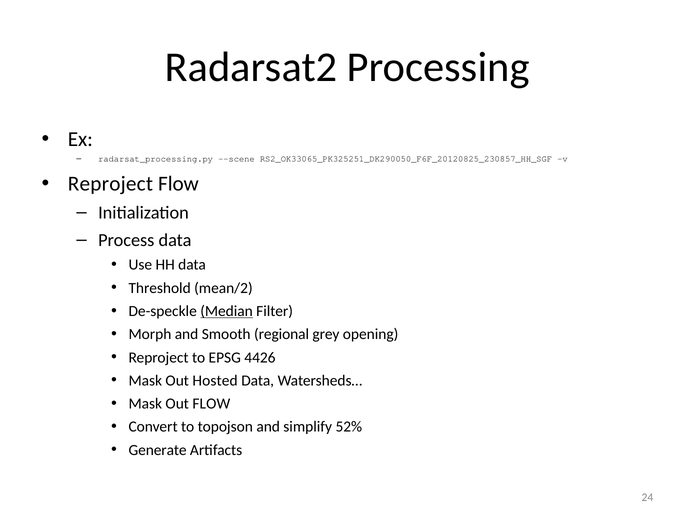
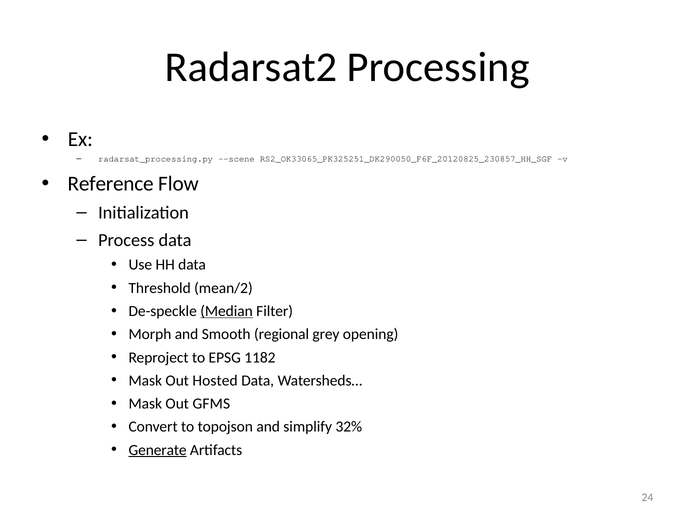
Reproject: Reproject -> Reference (111, 184)
4426: 4426 -> 1182 (260, 358)
Out FLOW: FLOW -> GFMS (211, 404)
52%: 52% -> 32% (349, 427)
Generate underline: none -> present (158, 450)
